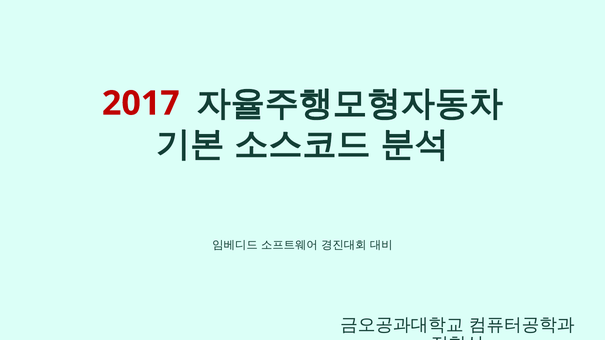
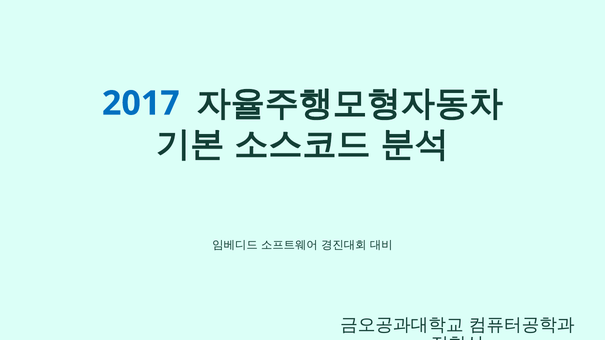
2017 colour: red -> blue (141, 104)
